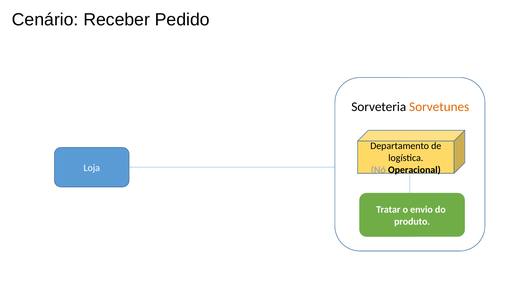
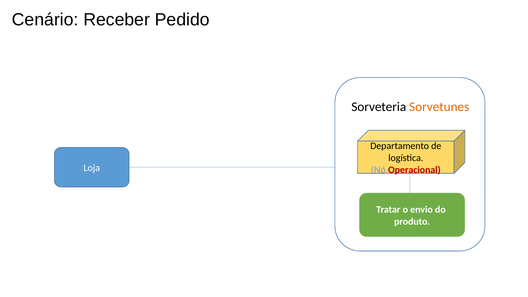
Operacional colour: black -> red (414, 170)
